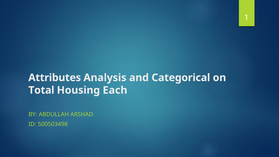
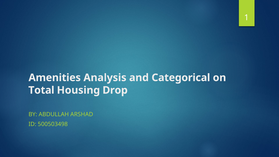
Attributes: Attributes -> Amenities (55, 78)
Each: Each -> Drop (115, 90)
